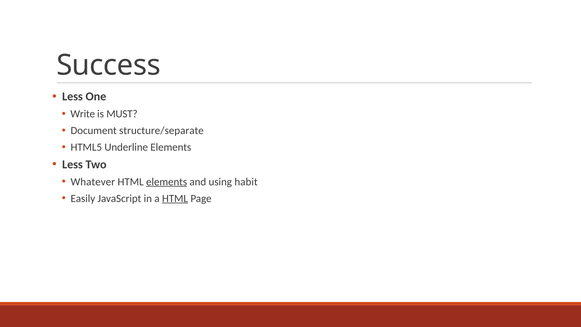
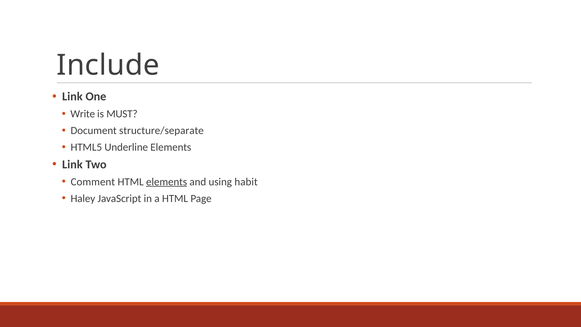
Success: Success -> Include (108, 65)
Less: Less -> Link (72, 97)
Less: Less -> Link (72, 164)
Whatever: Whatever -> Comment (93, 182)
Easily: Easily -> Haley (83, 198)
HTML underline: present -> none (175, 198)
